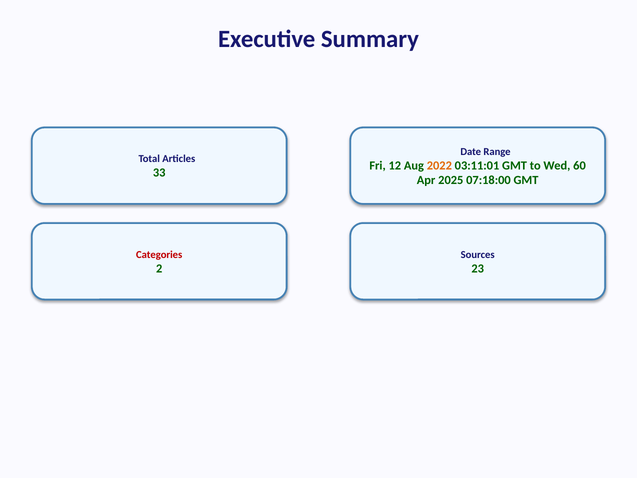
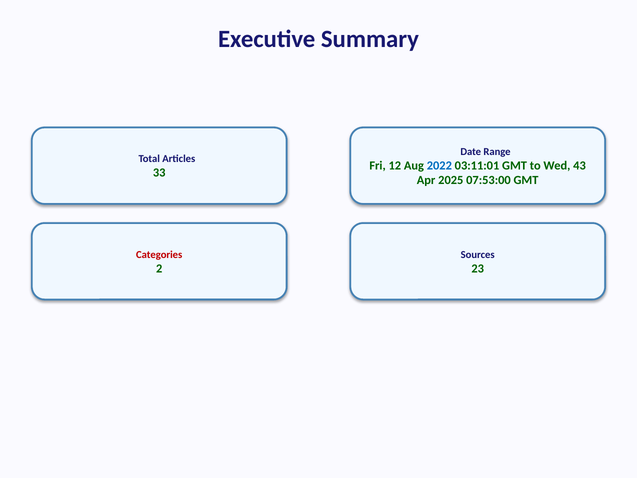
2022 colour: orange -> blue (439, 165)
60: 60 -> 43 (579, 165)
07:18:00: 07:18:00 -> 07:53:00 (488, 180)
